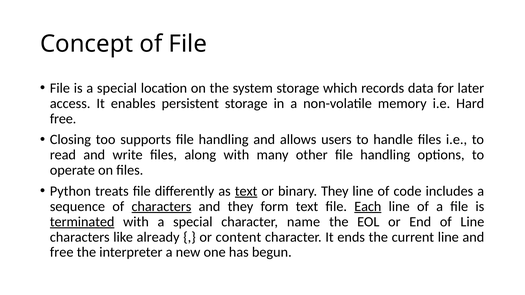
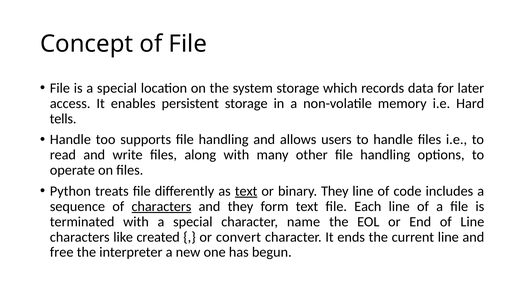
free: free -> tells (63, 119)
Closing: Closing -> Handle (70, 140)
Each underline: present -> none (368, 207)
terminated underline: present -> none (82, 222)
already: already -> created (158, 237)
content: content -> convert (238, 237)
